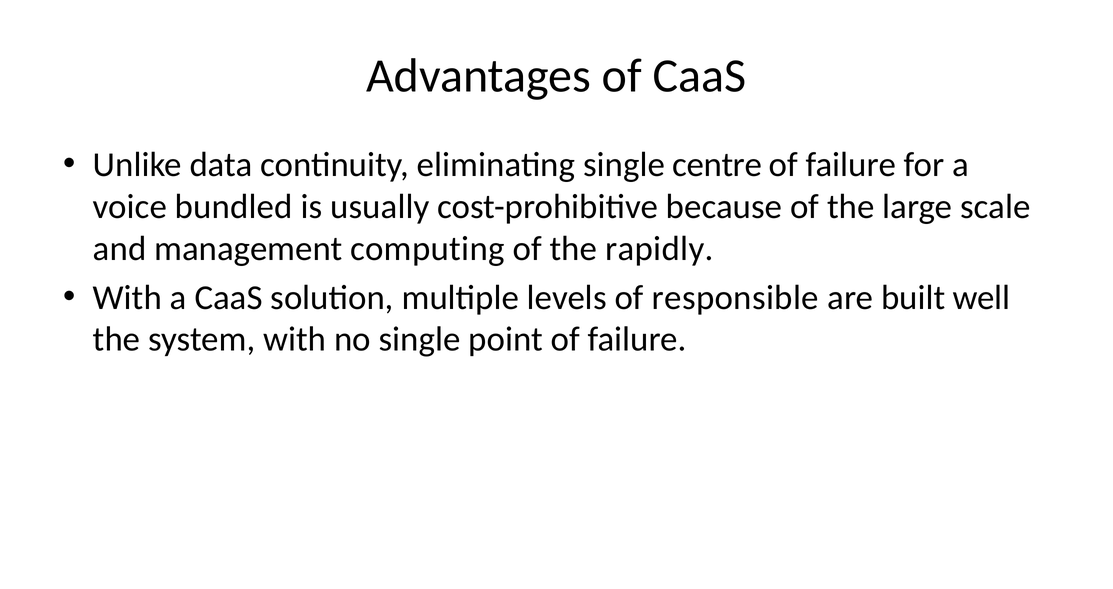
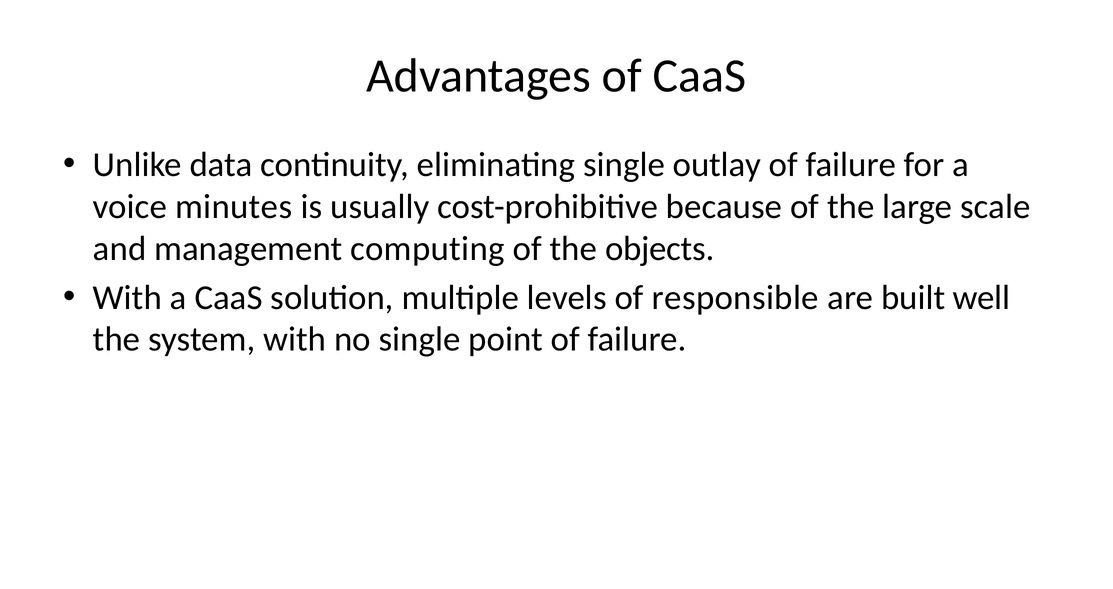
centre: centre -> outlay (717, 165)
bundled: bundled -> minutes (234, 207)
rapidly: rapidly -> objects (660, 249)
